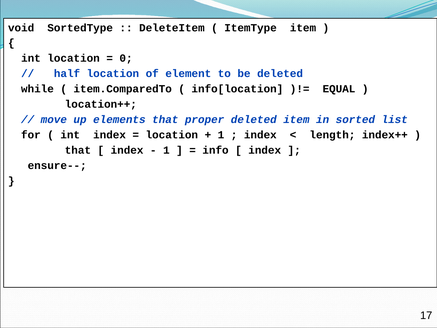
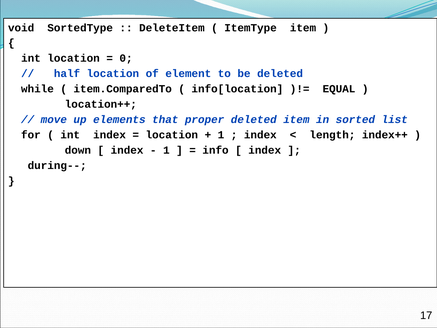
that: that -> down (78, 150)
ensure--: ensure-- -> during-- (57, 165)
